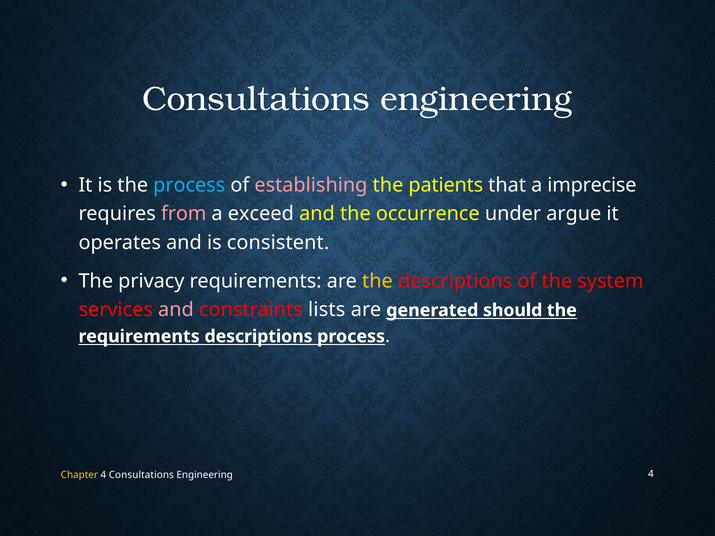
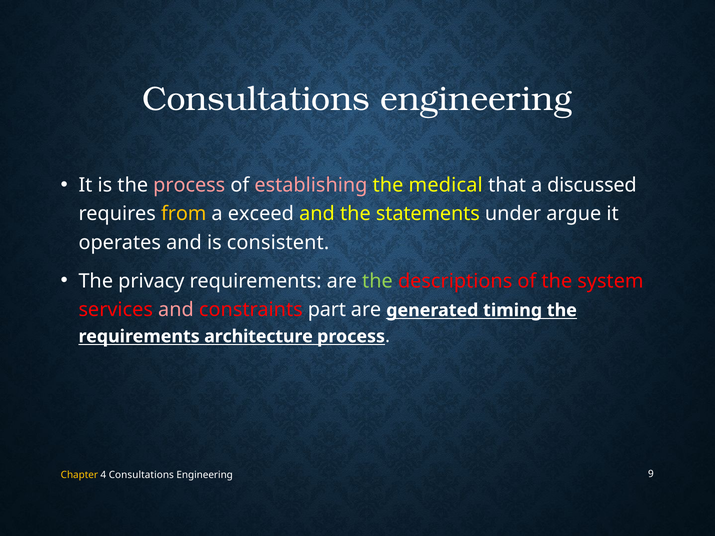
process colour: light blue -> pink (189, 185)
patients: patients -> medical (446, 185)
imprecise: imprecise -> discussed (592, 185)
from colour: pink -> yellow (184, 214)
occurrence: occurrence -> statements (428, 214)
the colour: yellow -> light green (377, 281)
lists: lists -> part (327, 310)
should: should -> timing (513, 310)
requirements descriptions: descriptions -> architecture (259, 337)
Engineering 4: 4 -> 9 (651, 474)
